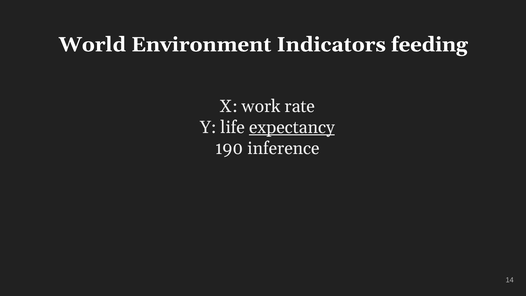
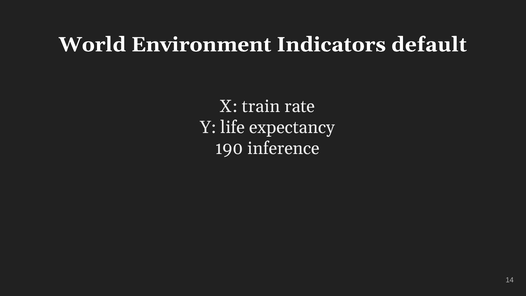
feeding: feeding -> default (429, 45)
work: work -> train (261, 106)
expectancy underline: present -> none (292, 127)
